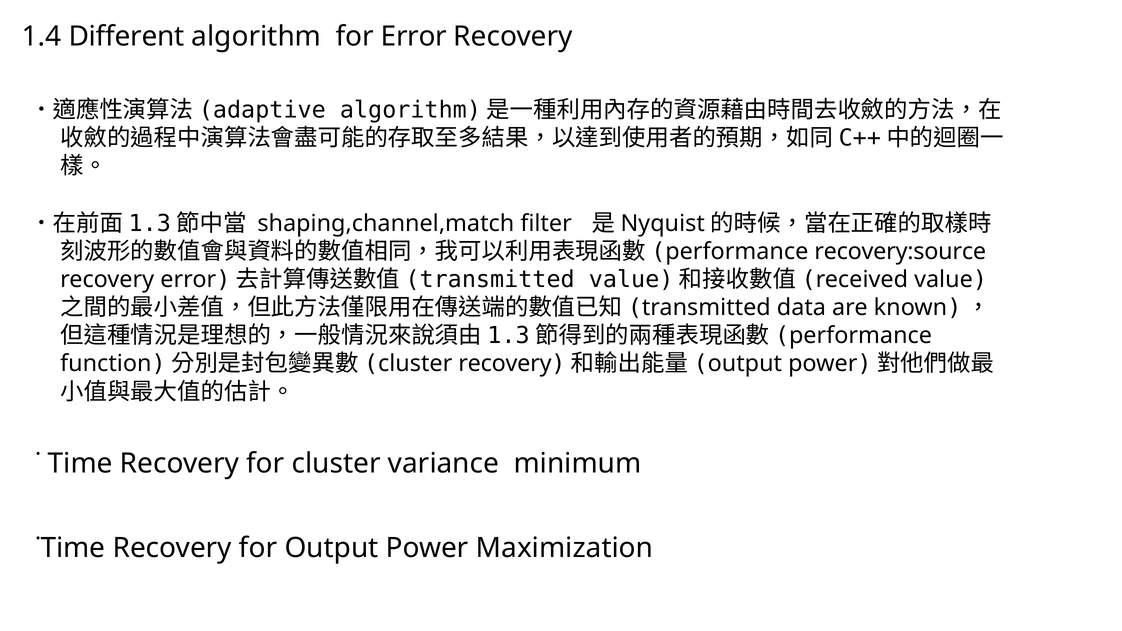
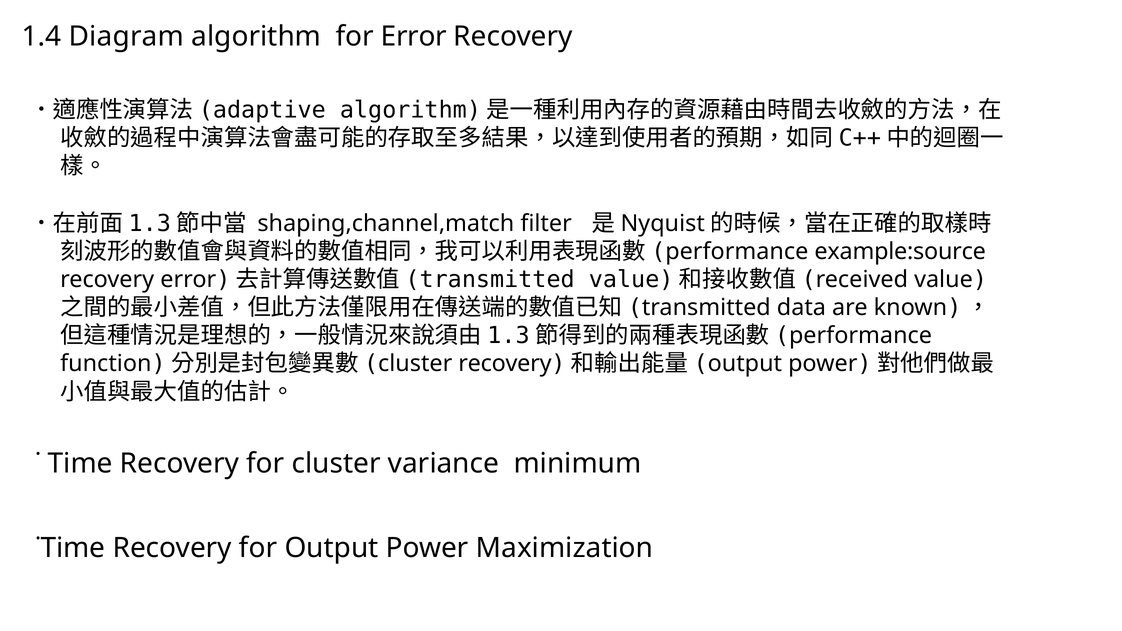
Different: Different -> Diagram (126, 37)
recovery:source: recovery:source -> example:source (900, 252)
